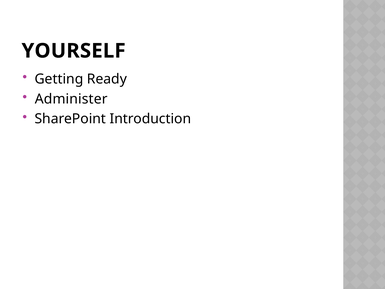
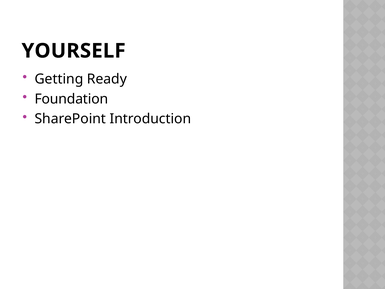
Administer: Administer -> Foundation (71, 99)
